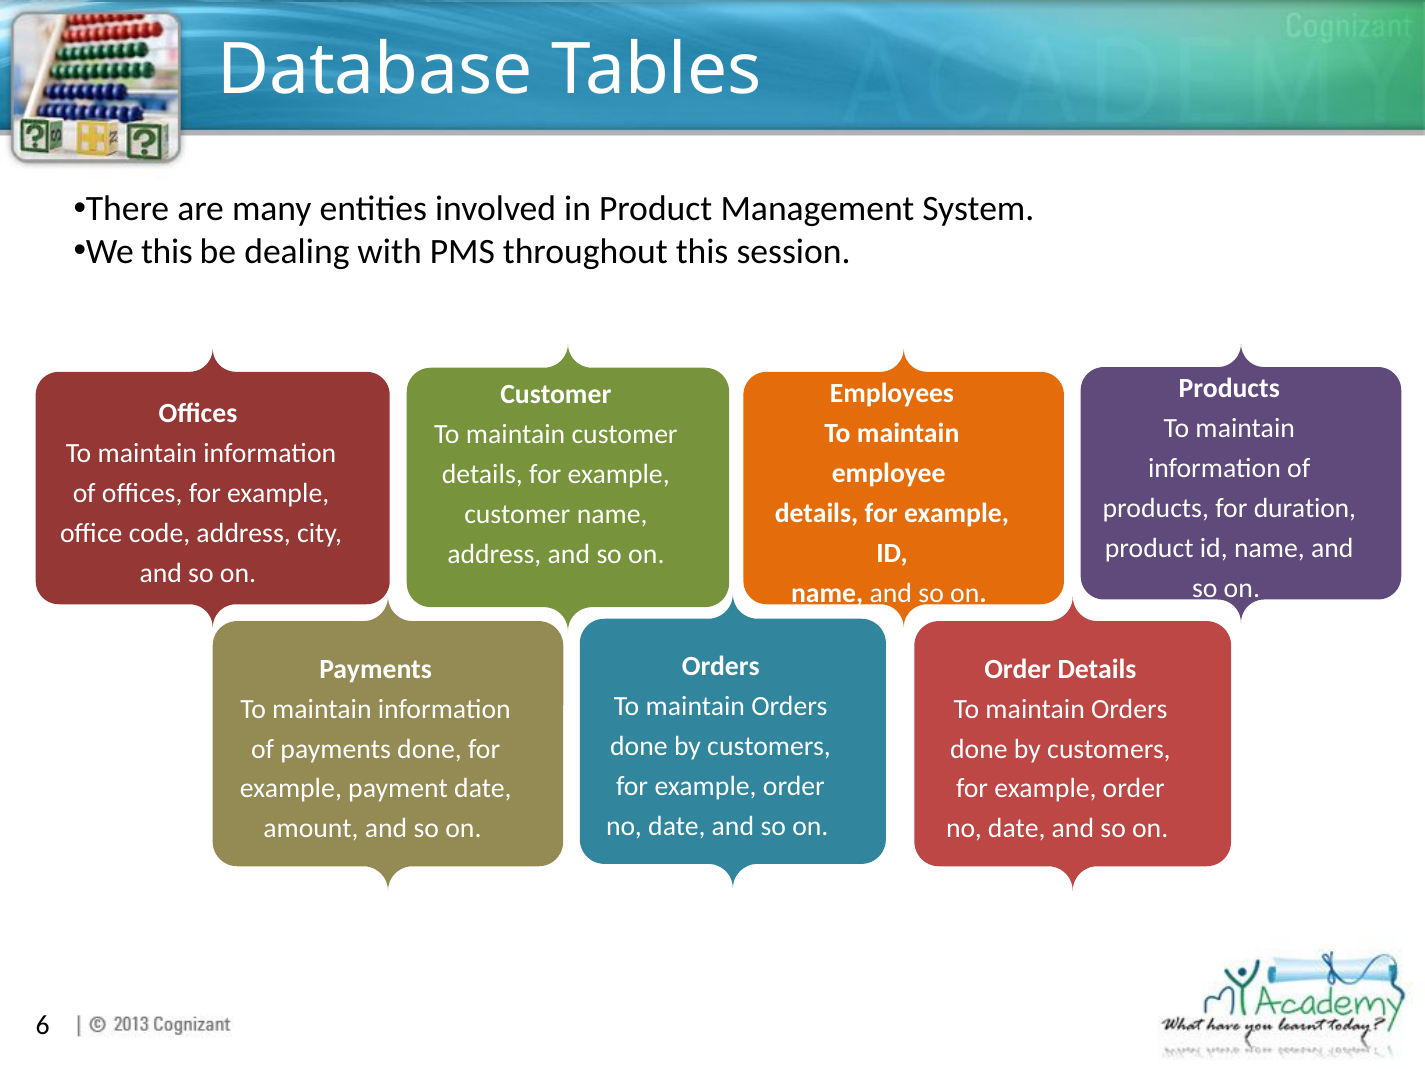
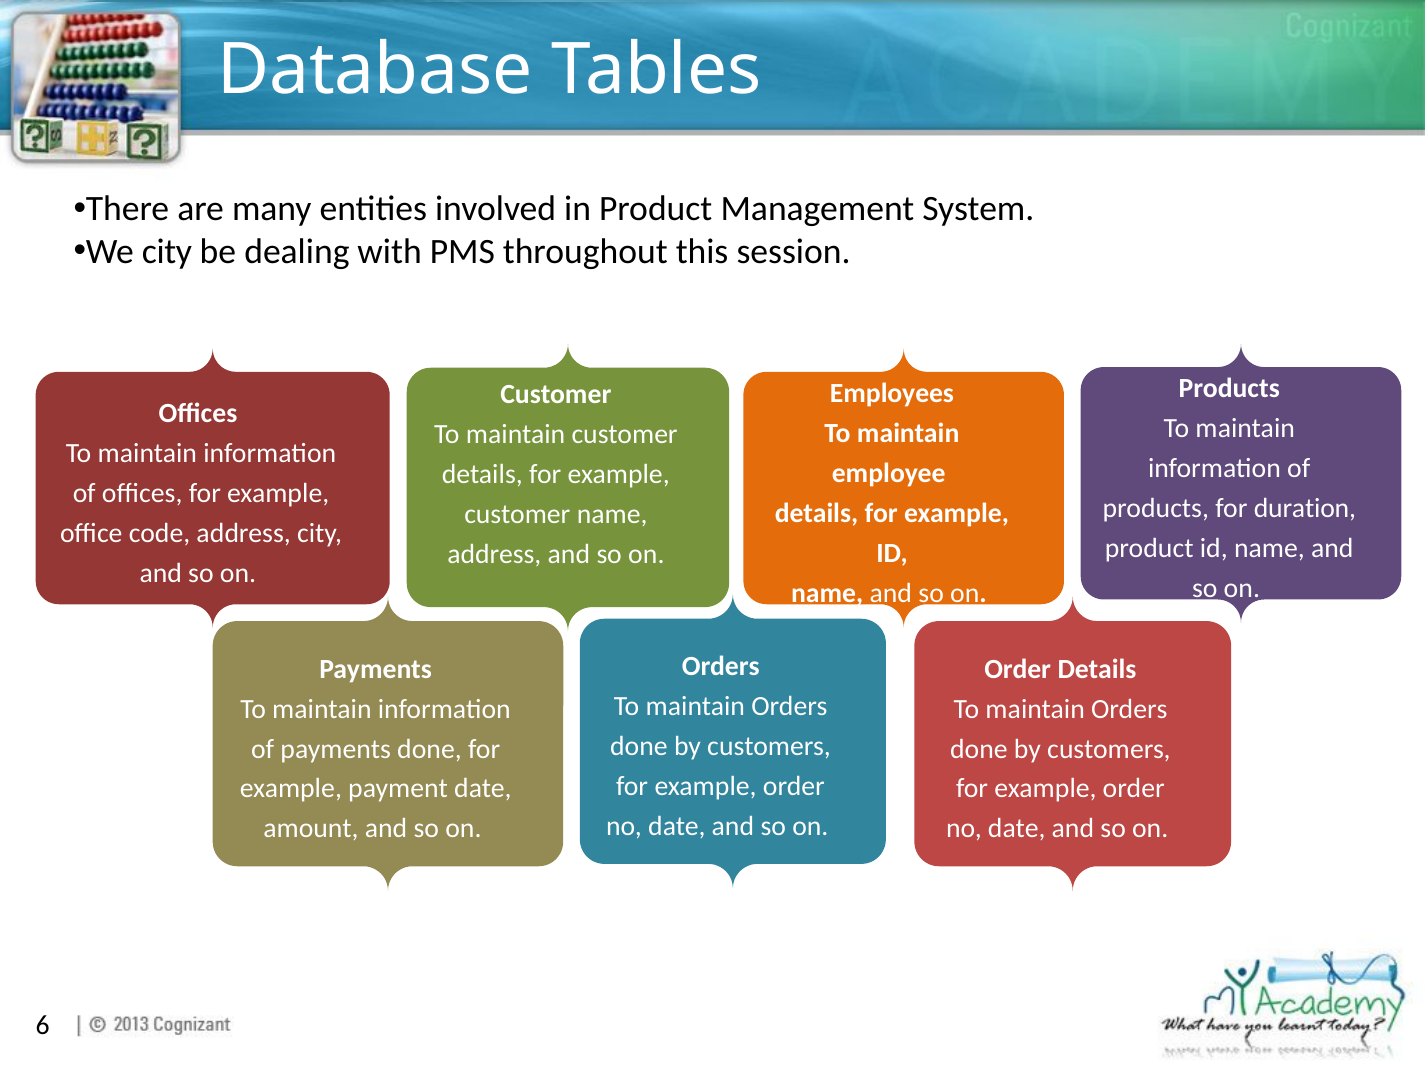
We this: this -> city (167, 252)
